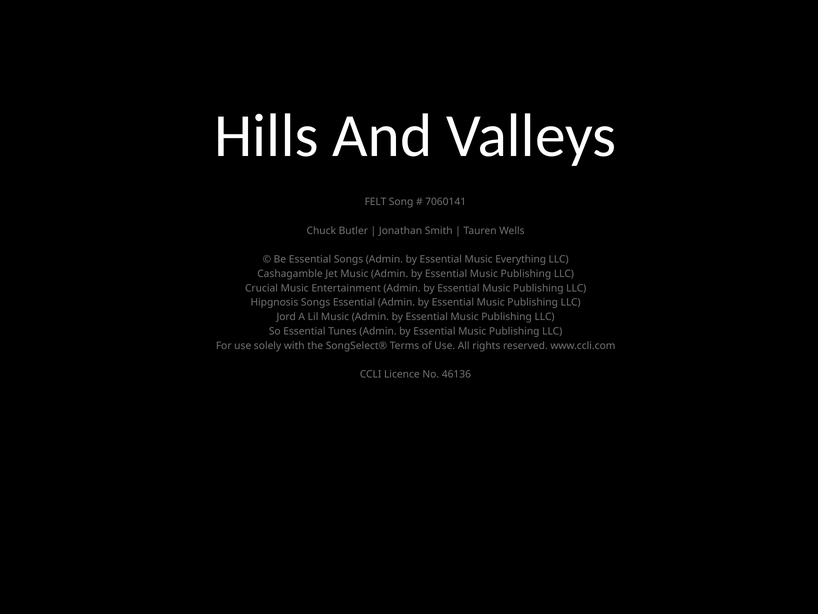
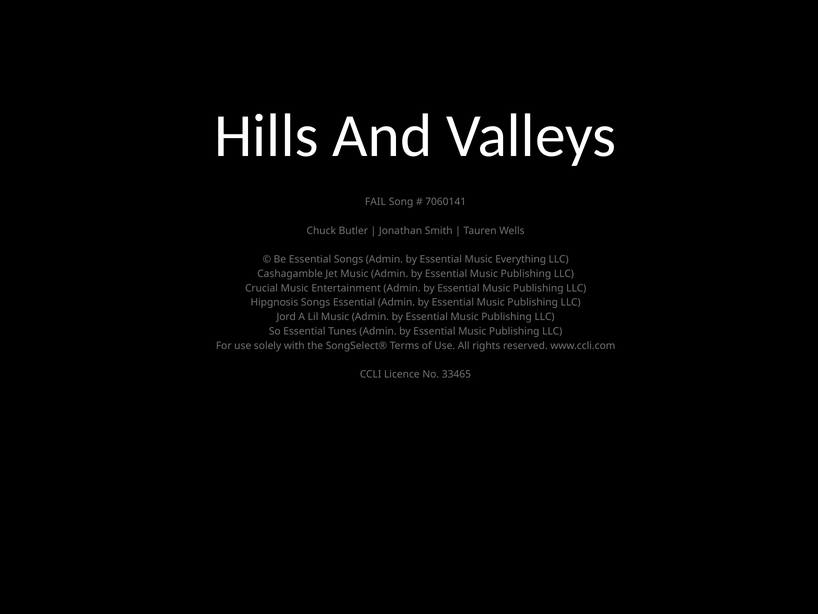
FELT: FELT -> FAIL (375, 202)
46136: 46136 -> 33465 (456, 374)
